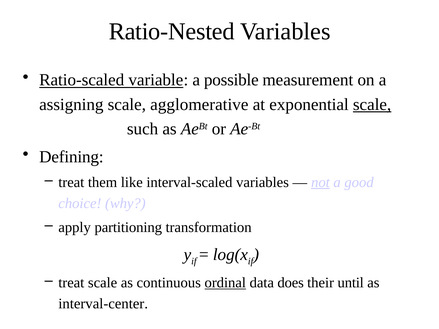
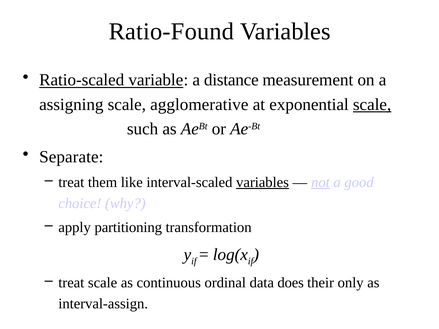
Ratio-Nested: Ratio-Nested -> Ratio-Found (171, 31)
possible: possible -> distance (231, 80)
Defining: Defining -> Separate (71, 157)
variables underline: none -> present (262, 182)
ordinal underline: present -> none (225, 283)
until: until -> only (351, 283)
interval-center: interval-center -> interval-assign (103, 304)
